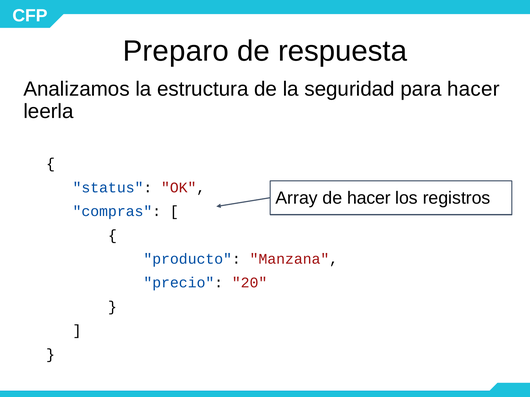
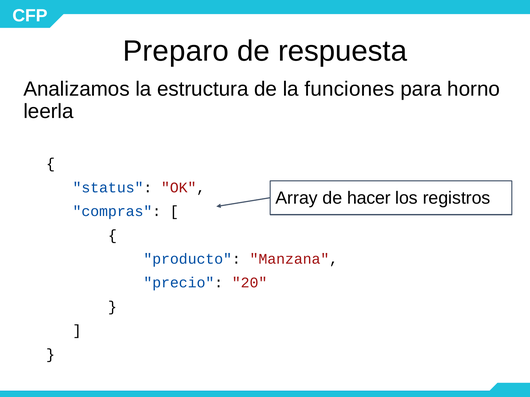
seguridad: seguridad -> funciones (349, 89)
para hacer: hacer -> horno (474, 89)
